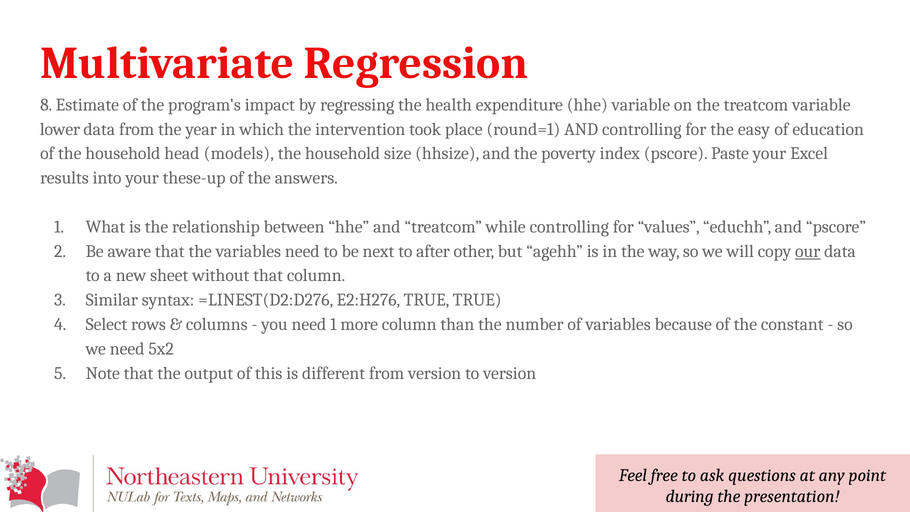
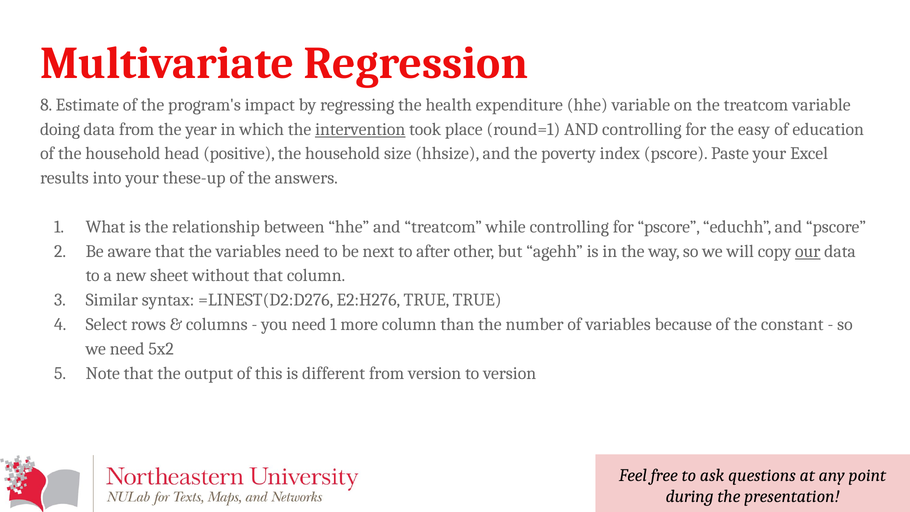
lower: lower -> doing (60, 129)
intervention underline: none -> present (360, 129)
models: models -> positive (239, 154)
for values: values -> pscore (669, 227)
